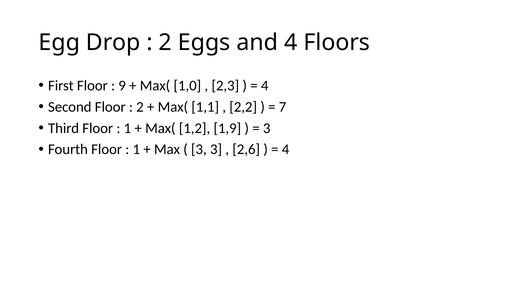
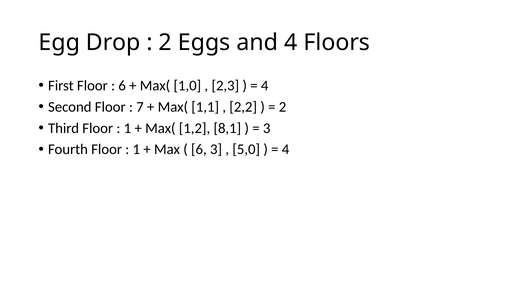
9: 9 -> 6 (122, 86)
2: 2 -> 7 (140, 107)
7: 7 -> 2 (283, 107)
1,9: 1,9 -> 8,1 (227, 128)
3: 3 -> 6 (199, 149)
2,6: 2,6 -> 5,0 (246, 149)
